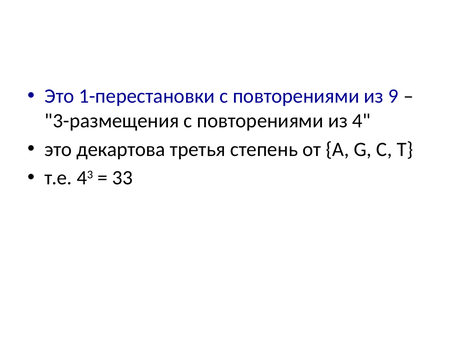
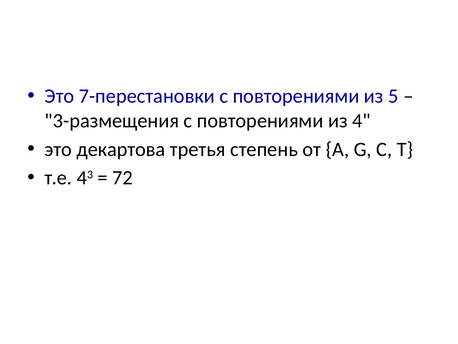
1-перестановки: 1-перестановки -> 7-перестановки (147, 96)
9: 9 -> 5 (393, 96)
33: 33 -> 72 (123, 178)
